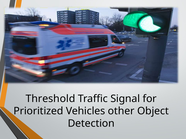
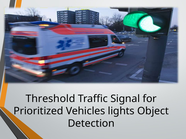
other: other -> lights (121, 111)
